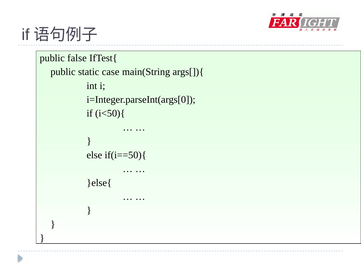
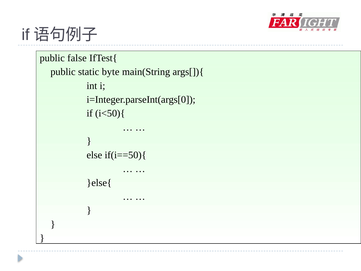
case: case -> byte (111, 72)
